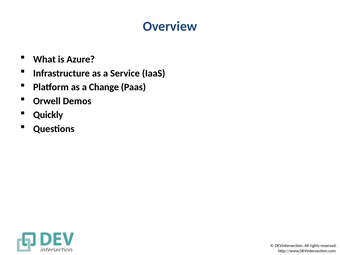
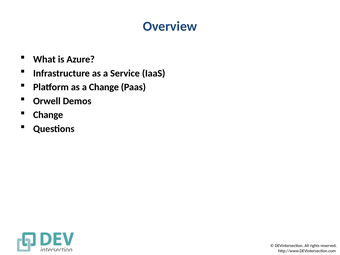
Quickly: Quickly -> Change (48, 115)
